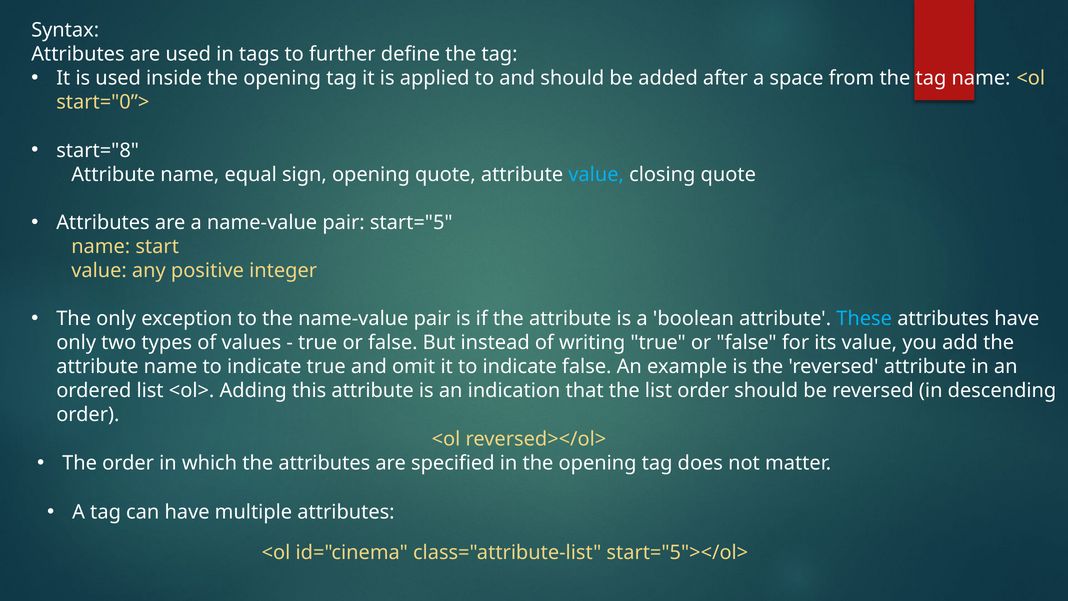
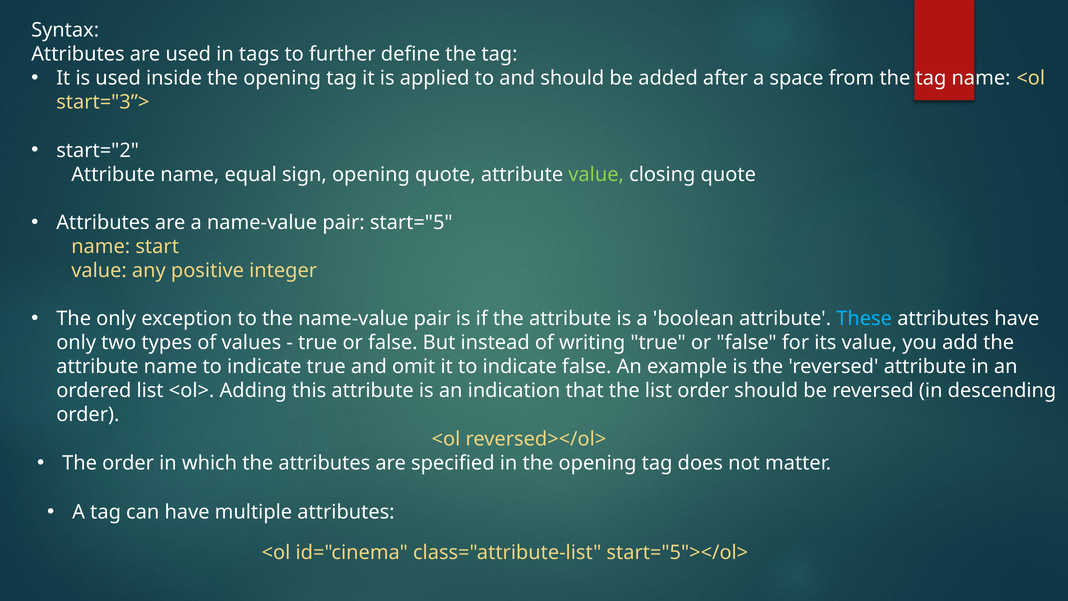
start="0”>: start="0”> -> start="3”> (103, 102)
start="8: start="8 -> start="2 (98, 150)
value colour: light blue -> light green (596, 174)
